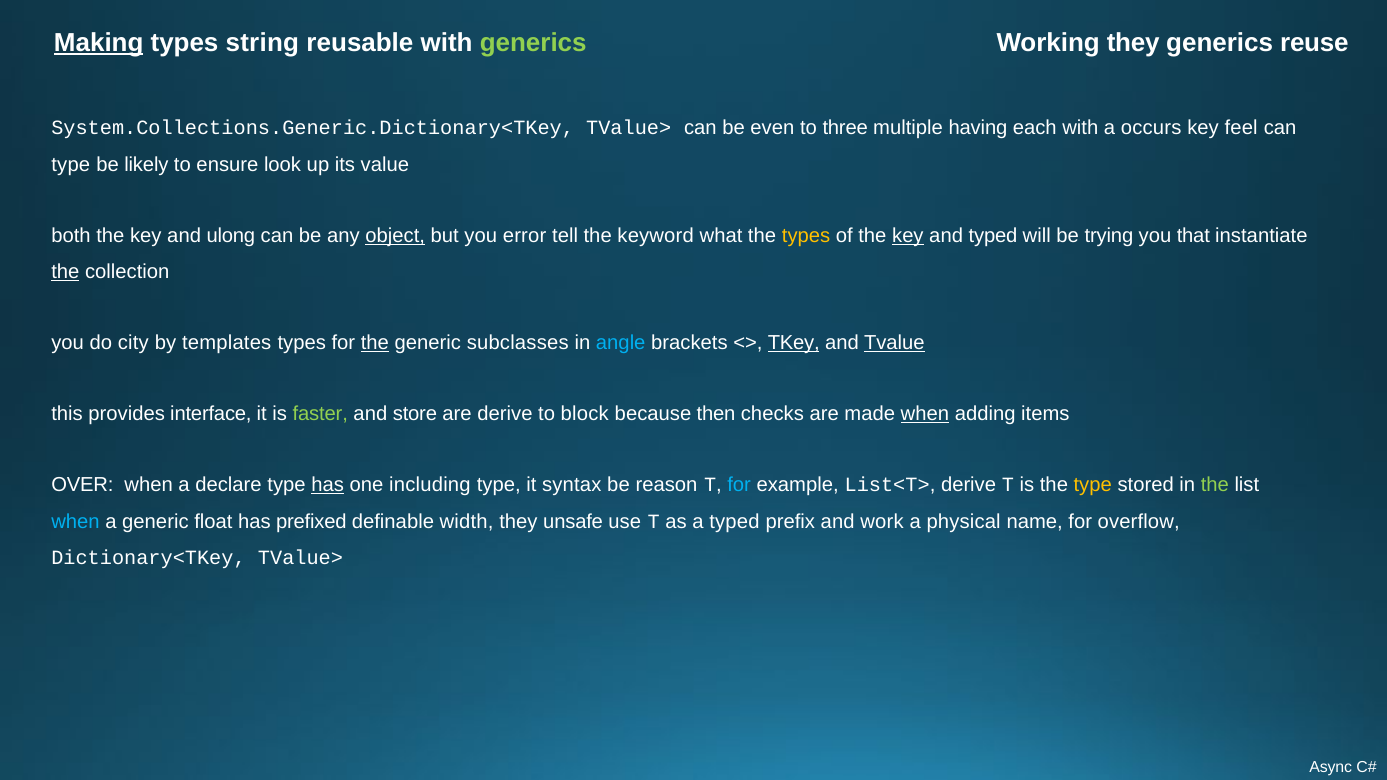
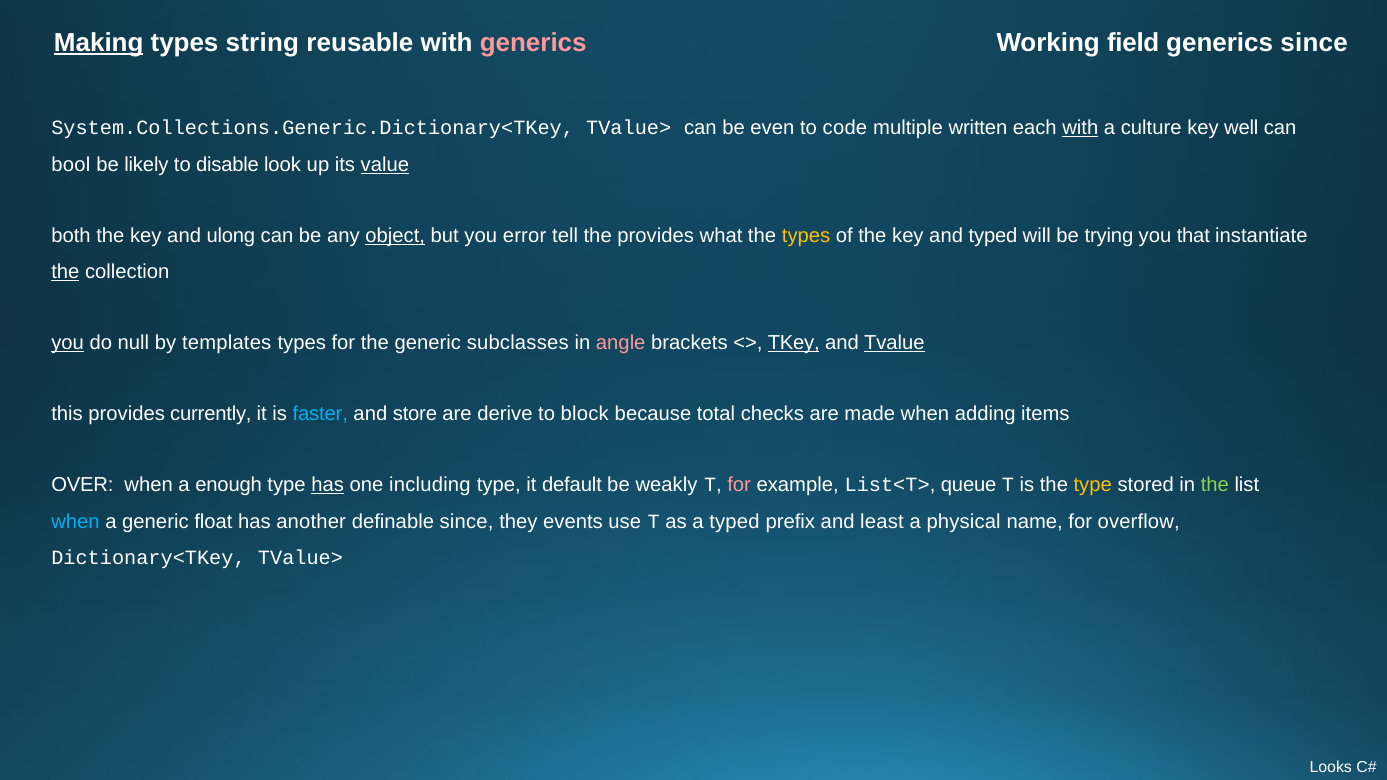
generics colour: light green -> pink (533, 43)
Working they: they -> field (1133, 43)
generics reuse: reuse -> since (1314, 43)
three: three -> code (845, 128)
having: having -> written (978, 128)
with underline: none -> present (1080, 128)
occurs: occurs -> culture (1151, 128)
feel: feel -> well (1241, 128)
type: type -> bool (71, 164)
ensure: ensure -> disable (228, 164)
value underline: none -> present (385, 164)
the keyword: keyword -> provides (656, 236)
key underline: present -> none (908, 236)
you underline: none -> present (68, 343)
city: city -> null (133, 343)
the underline: present -> none (375, 343)
angle colour: light blue -> pink (621, 343)
interface: interface -> currently (211, 414)
faster colour: light green -> light blue (320, 414)
then: then -> total (716, 414)
when underline: present -> none (925, 414)
declare: declare -> enough (229, 485)
syntax: syntax -> default (572, 485)
reason: reason -> weakly (666, 485)
for colour: light blue -> pink (739, 485)
List<T> derive: derive -> queue (969, 485)
prefixed: prefixed -> another (311, 522)
definable width: width -> since (466, 522)
unsafe: unsafe -> events (573, 522)
work: work -> least (882, 522)
Async: Async -> Looks (1331, 767)
